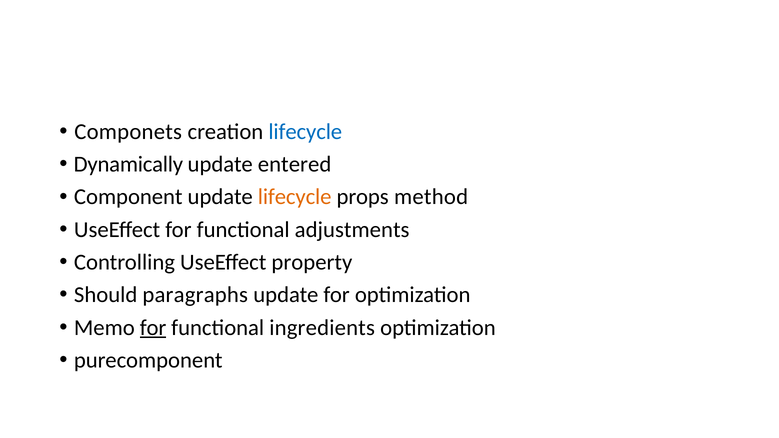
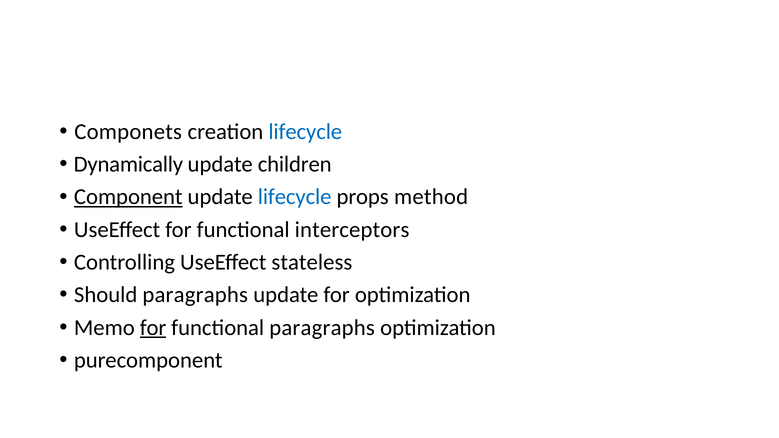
entered: entered -> children (295, 164)
Component underline: none -> present (128, 197)
lifecycle colour: orange -> blue (295, 197)
adjustments: adjustments -> interceptors (352, 230)
property: property -> stateless (312, 262)
functional ingredients: ingredients -> paragraphs (322, 328)
